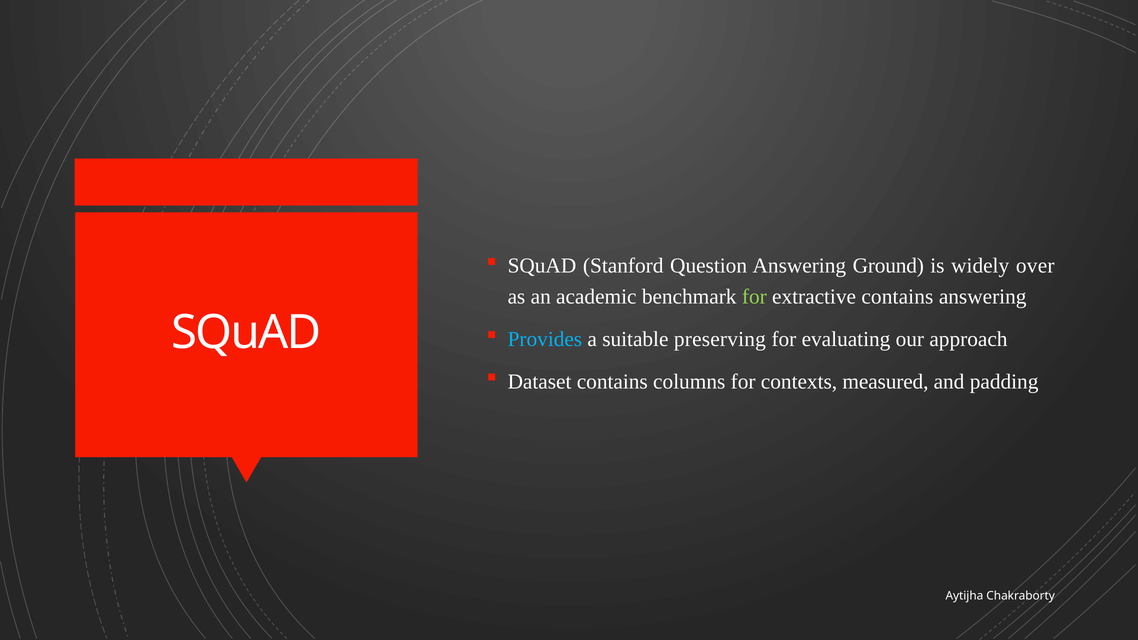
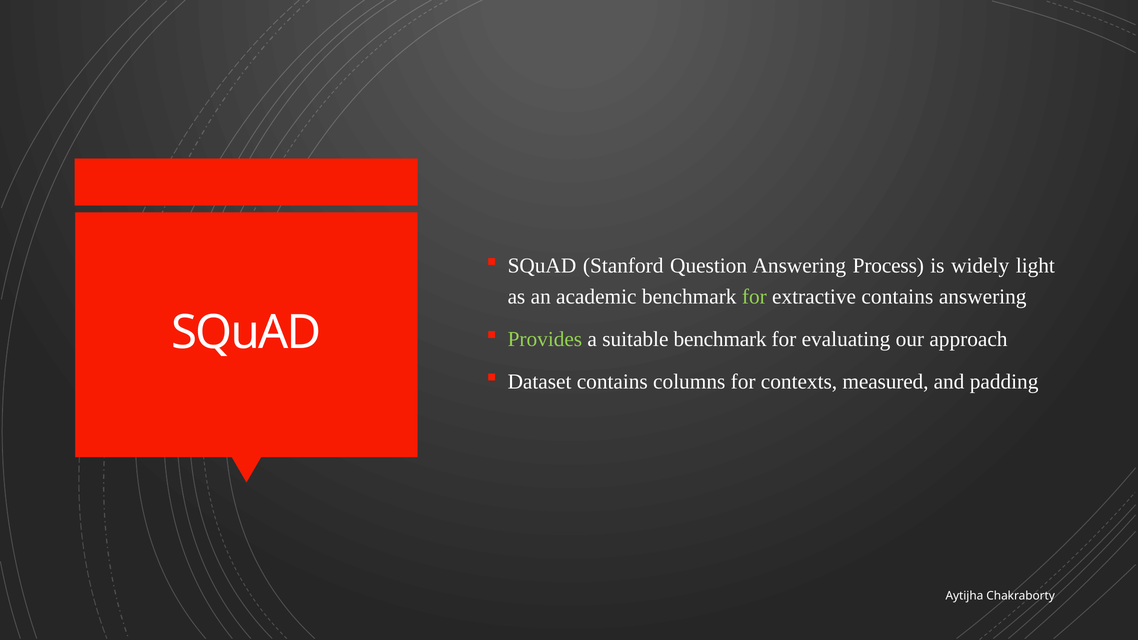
Ground: Ground -> Process (888, 266)
over: over -> light (1035, 266)
Provides colour: light blue -> light green (545, 339)
suitable preserving: preserving -> benchmark (720, 339)
